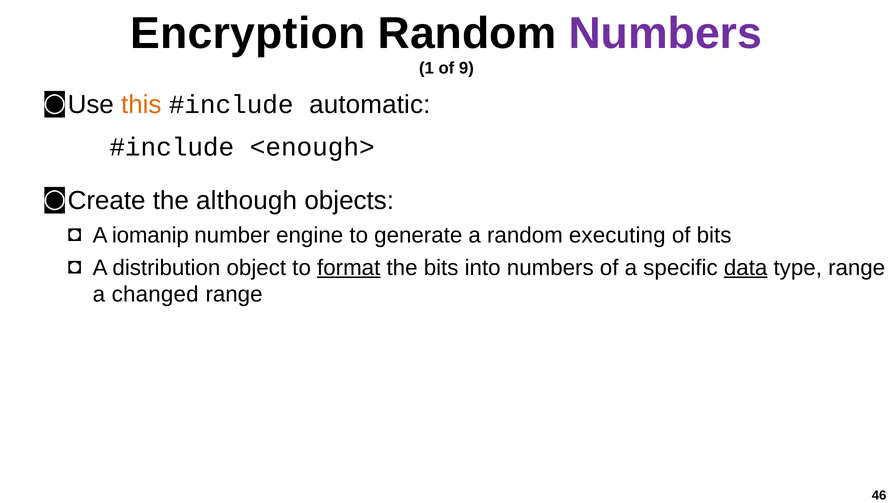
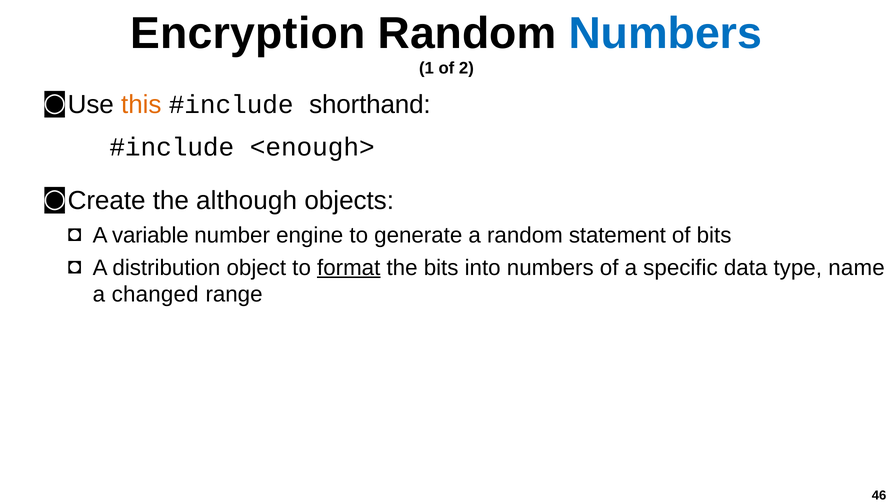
Numbers colour: purple -> blue (665, 33)
9: 9 -> 2 (466, 68)
automatic: automatic -> shorthand (370, 105)
iomanip: iomanip -> variable (150, 235)
executing: executing -> statement (617, 235)
data underline: present -> none (746, 267)
type range: range -> name (857, 267)
